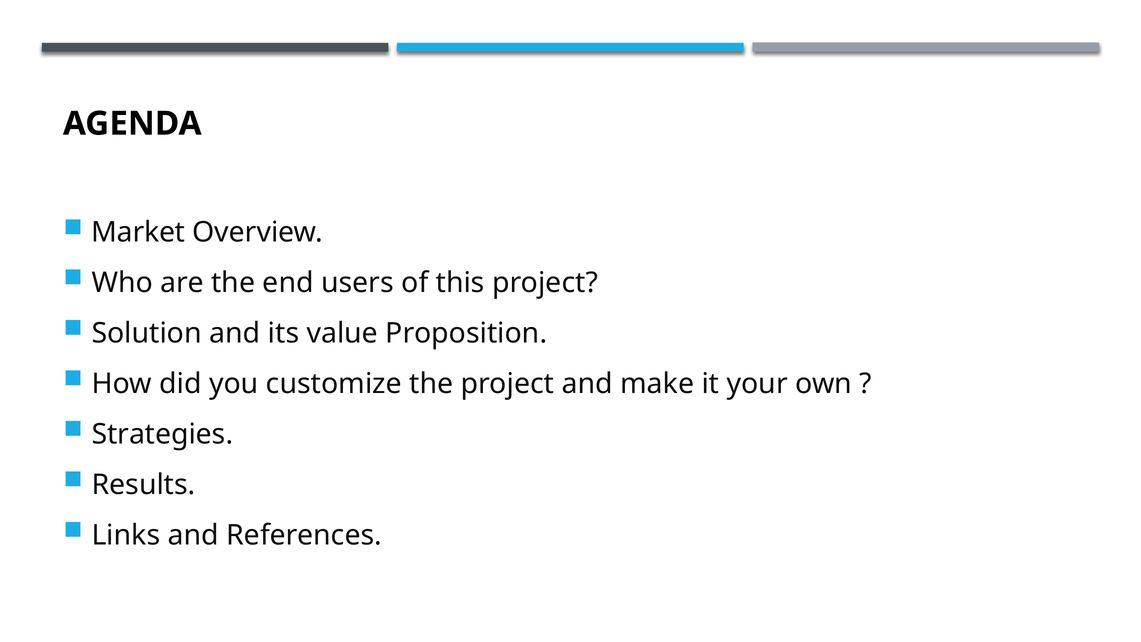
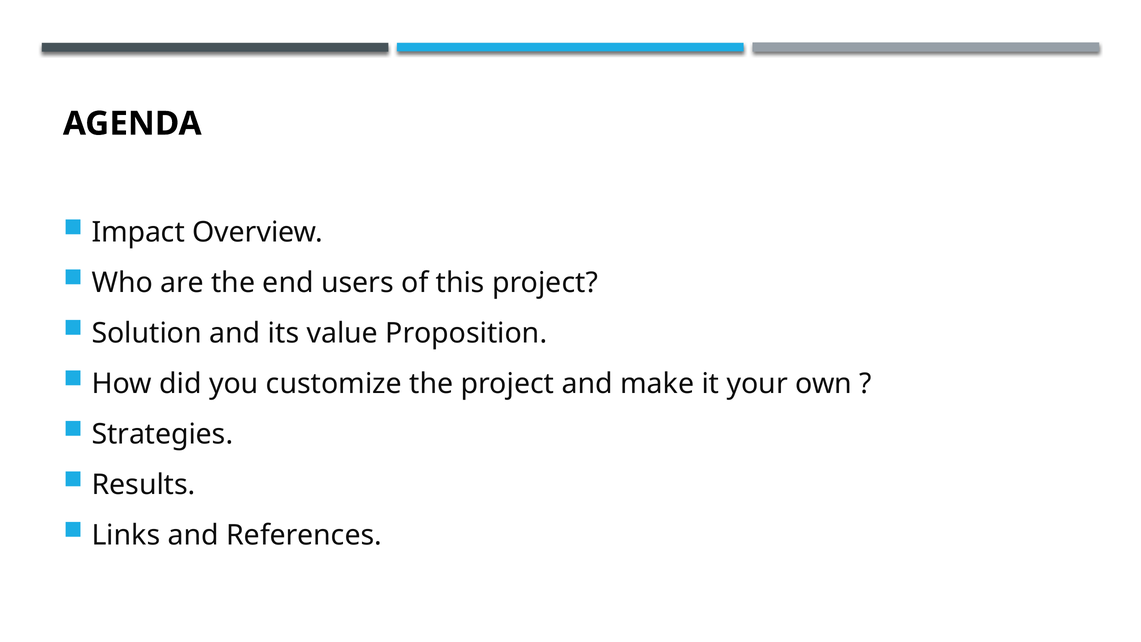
Market: Market -> Impact (138, 232)
